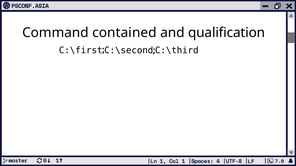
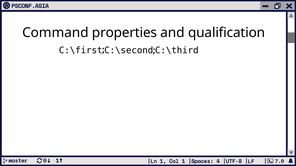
contained: contained -> properties (125, 33)
